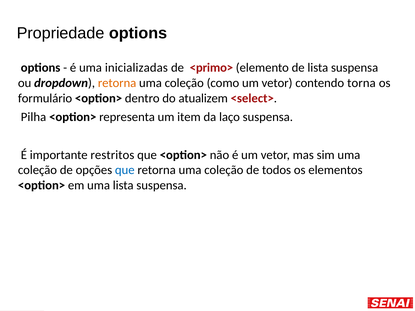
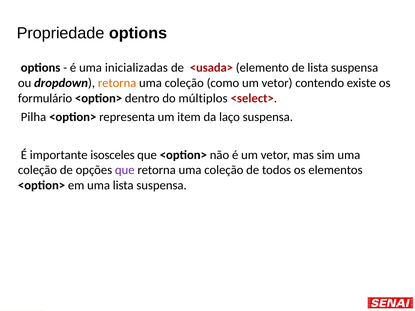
<primo>: <primo> -> <usada> (211, 68)
torna: torna -> existe (362, 83)
atualizem: atualizem -> múltiplos (203, 98)
restritos: restritos -> isosceles (113, 155)
que colour: blue -> purple (125, 170)
